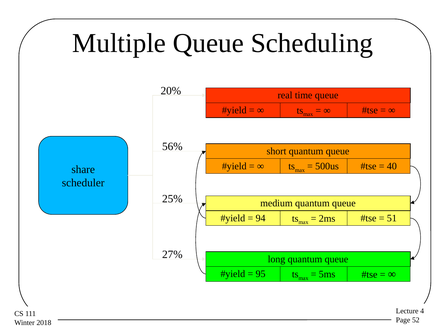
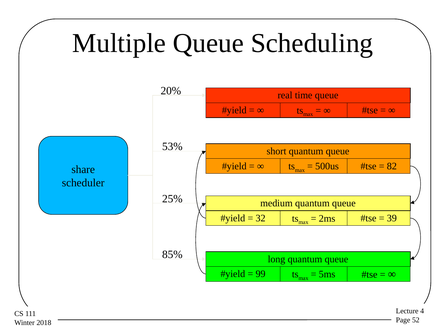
56%: 56% -> 53% (172, 146)
40: 40 -> 82 (392, 166)
94: 94 -> 32 (261, 218)
51: 51 -> 39 (392, 218)
27%: 27% -> 85% (172, 254)
95: 95 -> 99 (261, 274)
